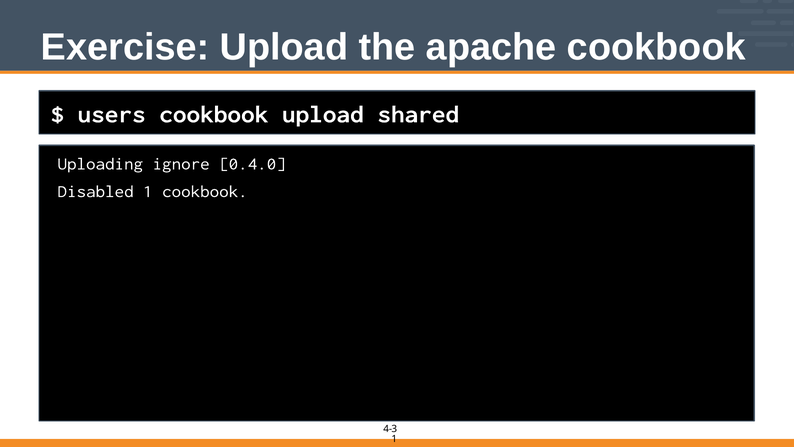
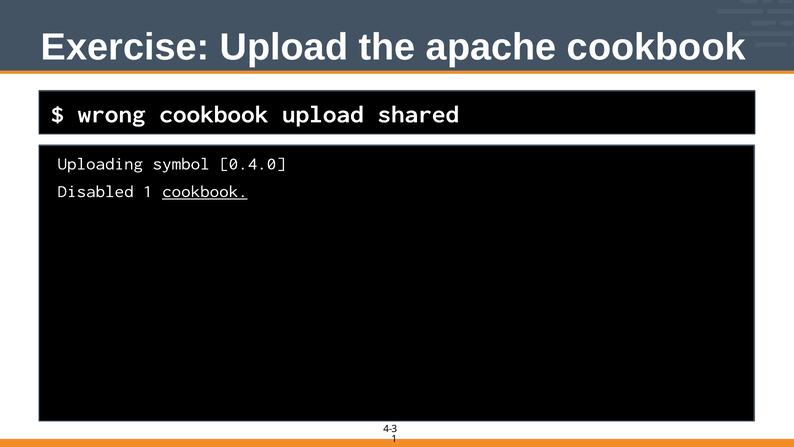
users: users -> wrong (112, 114)
ignore: ignore -> symbol (181, 164)
cookbook underline: none -> present (205, 191)
